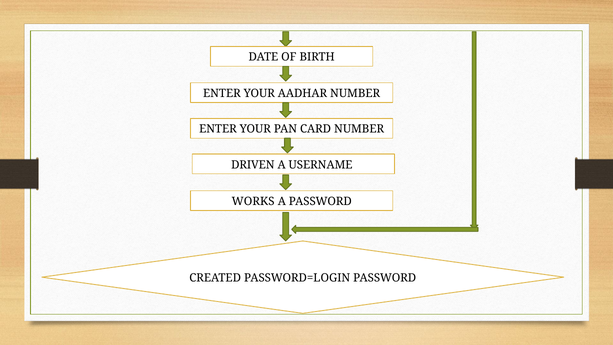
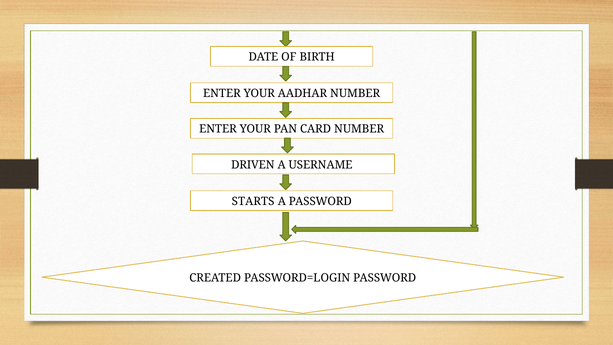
WORKS: WORKS -> STARTS (253, 201)
